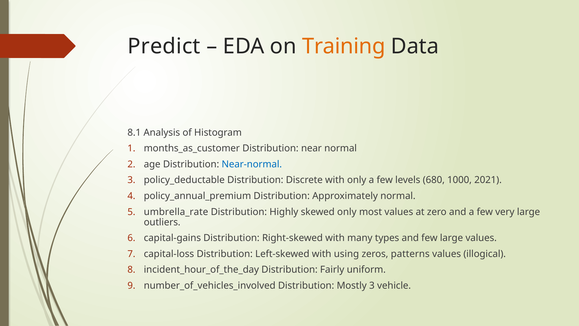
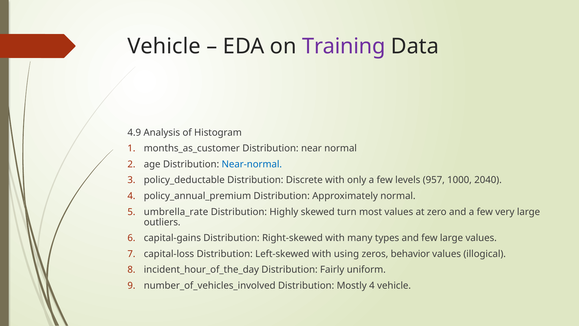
Predict: Predict -> Vehicle (164, 46)
Training colour: orange -> purple (344, 46)
8.1: 8.1 -> 4.9 (134, 132)
680: 680 -> 957 (434, 180)
2021: 2021 -> 2040 (488, 180)
skewed only: only -> turn (347, 212)
patterns: patterns -> behavior (410, 254)
Mostly 3: 3 -> 4 (372, 285)
